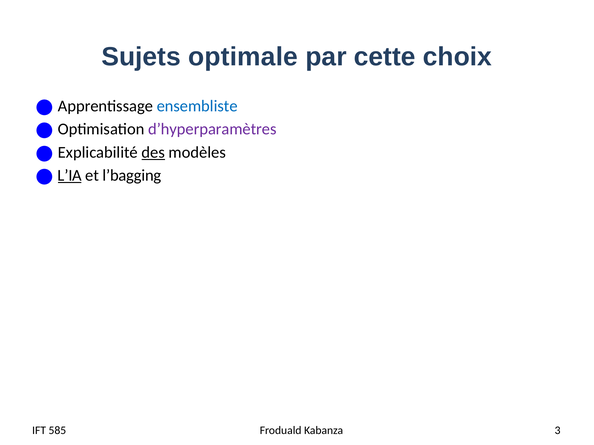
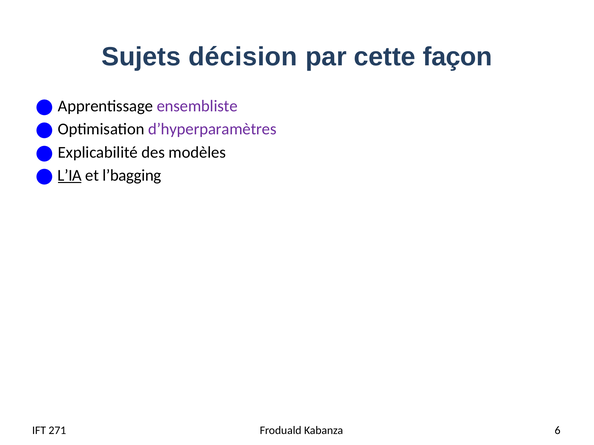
optimale: optimale -> décision (243, 57)
choix: choix -> façon (458, 57)
ensembliste colour: blue -> purple (197, 106)
des underline: present -> none (153, 152)
585: 585 -> 271 (57, 431)
3: 3 -> 6 (558, 431)
